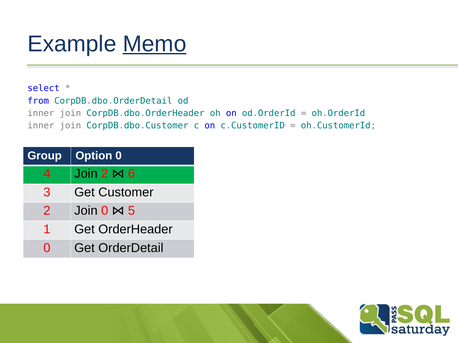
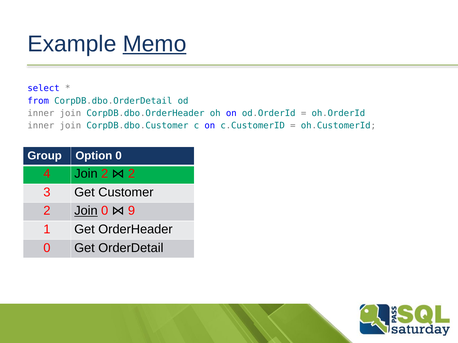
6: 6 -> 2 (131, 174)
Join underline: none -> present (86, 211)
5: 5 -> 9 (131, 211)
